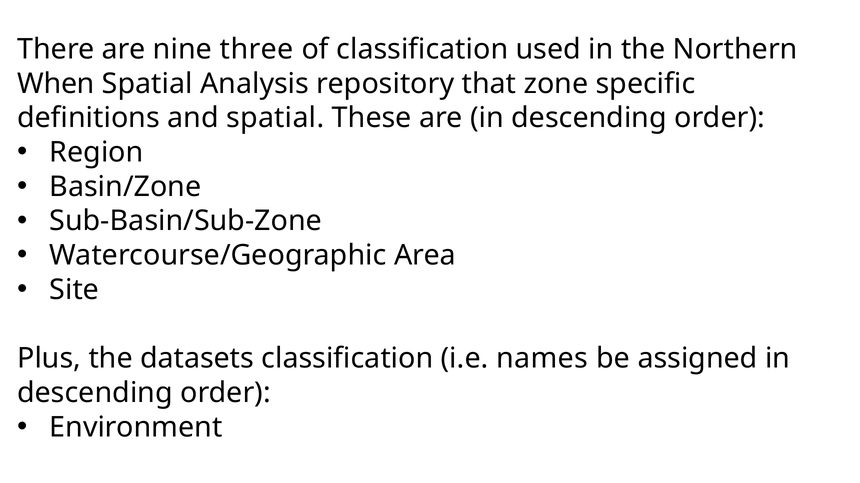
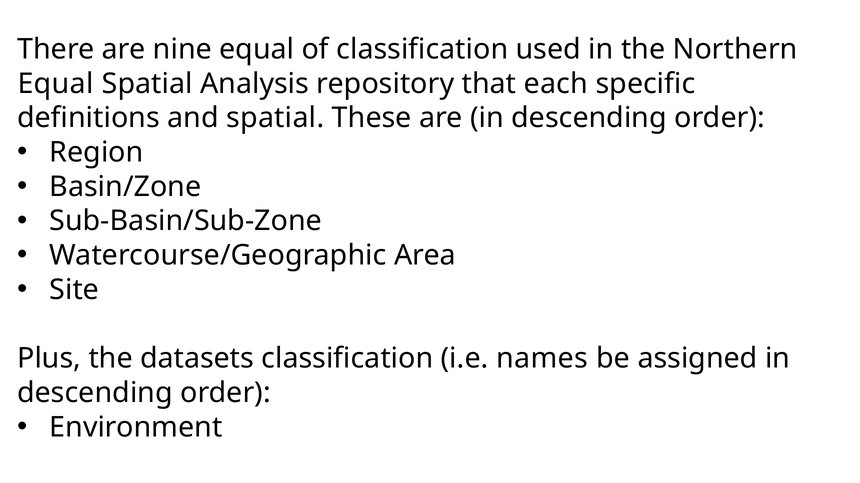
nine three: three -> equal (257, 49)
When: When -> Equal (56, 84)
zone: zone -> each (556, 84)
